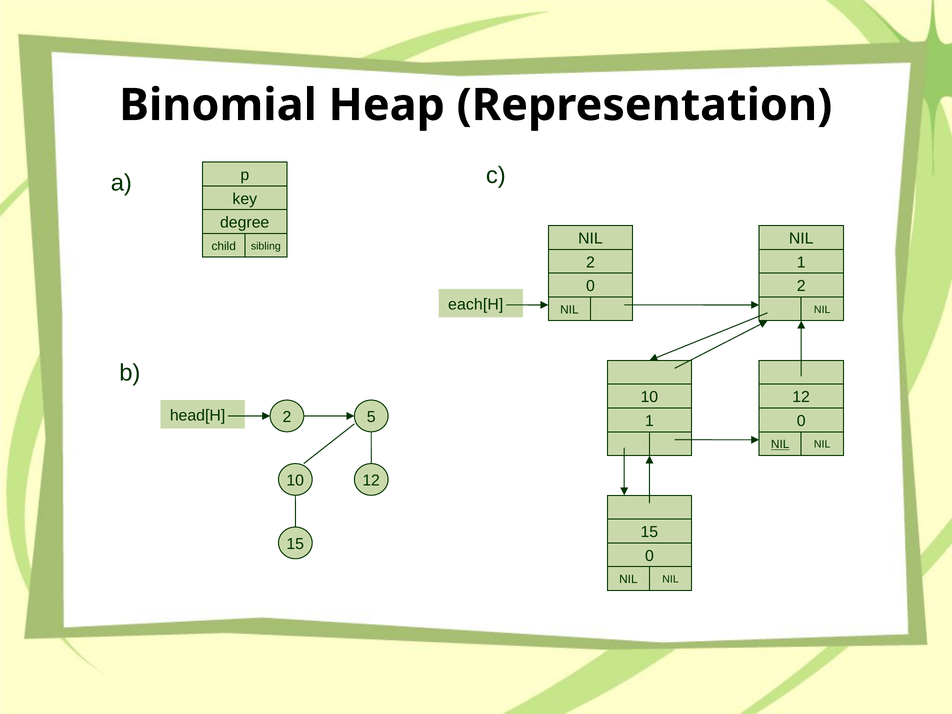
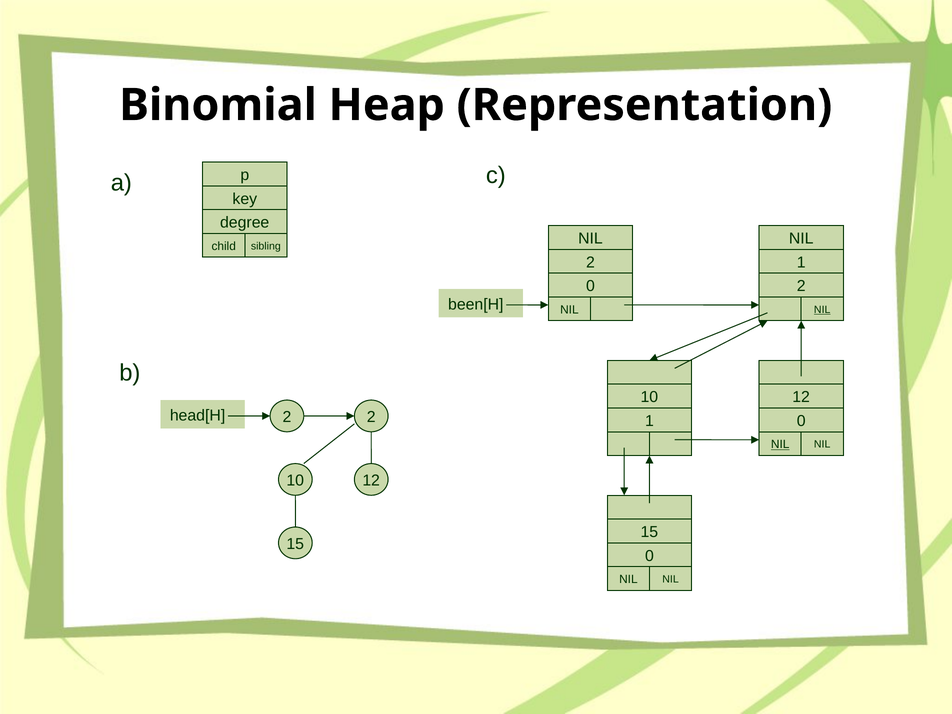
each[H: each[H -> been[H (476, 304)
NIL underline: none -> present (822, 310)
head[H 5: 5 -> 2 (371, 417)
